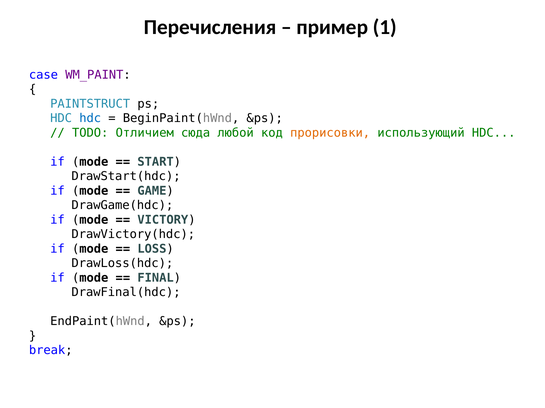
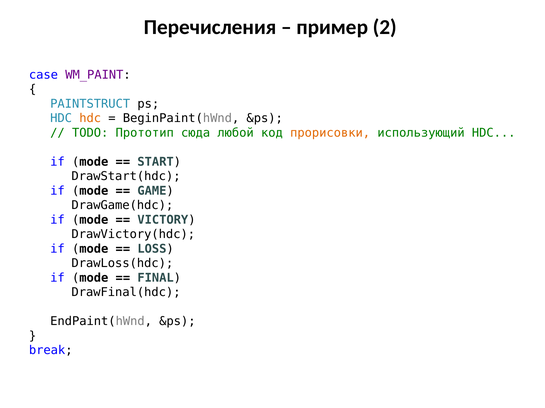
1: 1 -> 2 (385, 27)
hdc colour: blue -> orange (90, 119)
Отличием: Отличием -> Прототип (145, 133)
